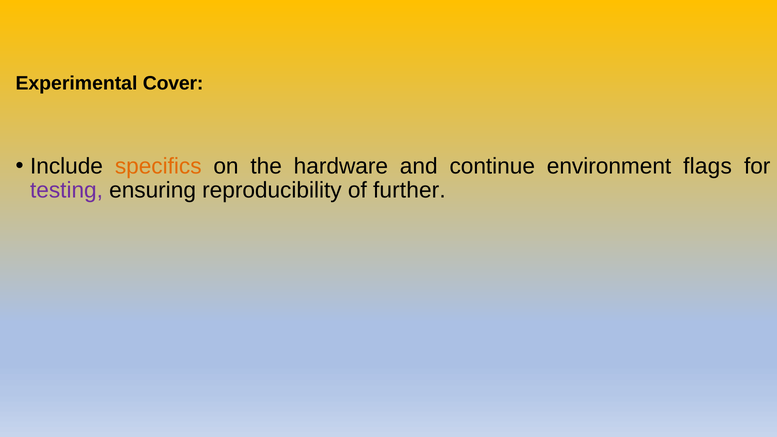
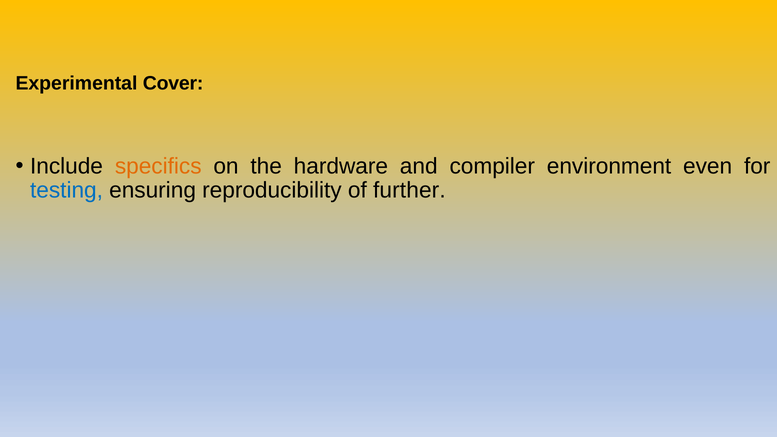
continue: continue -> compiler (492, 166)
flags: flags -> even (708, 166)
testing colour: purple -> blue (67, 191)
